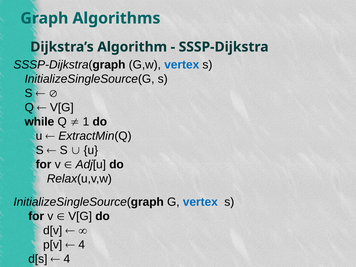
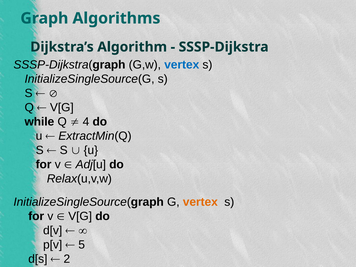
1: 1 -> 4 (86, 122)
vertex colour: blue -> orange (200, 202)
4: 4 -> 5 (82, 245)
4: 4 -> 2 (67, 259)
